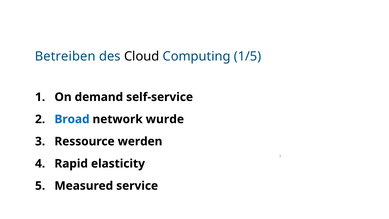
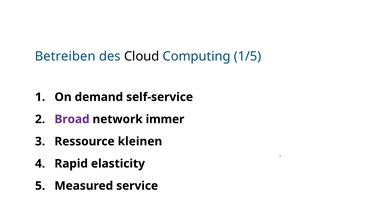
Broad colour: blue -> purple (72, 119)
wurde: wurde -> immer (165, 119)
werden: werden -> kleinen (140, 141)
